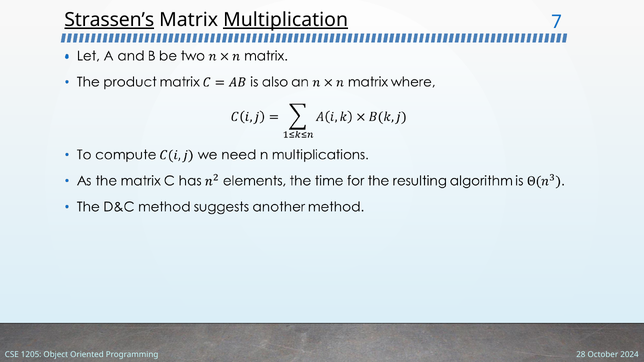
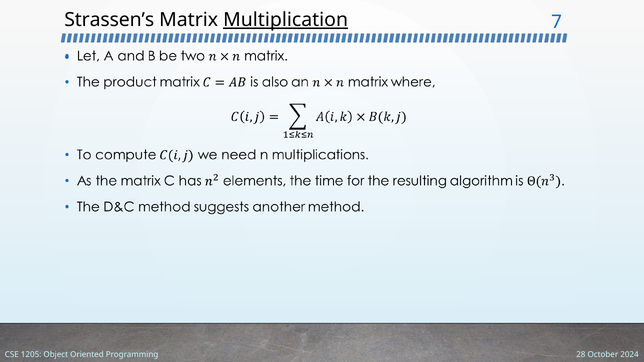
Strassen’s underline: present -> none (109, 20)
